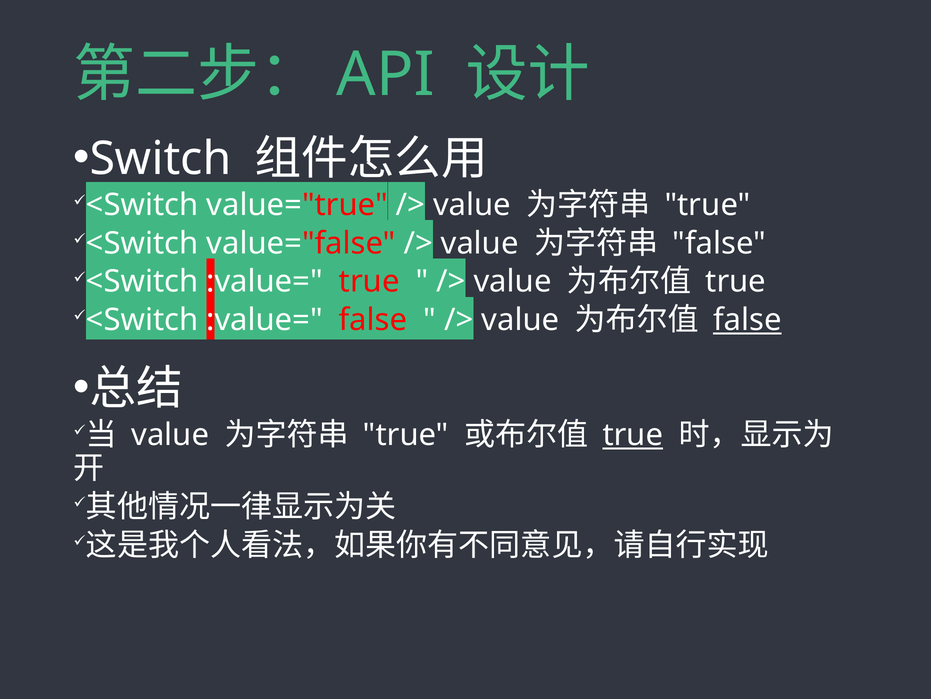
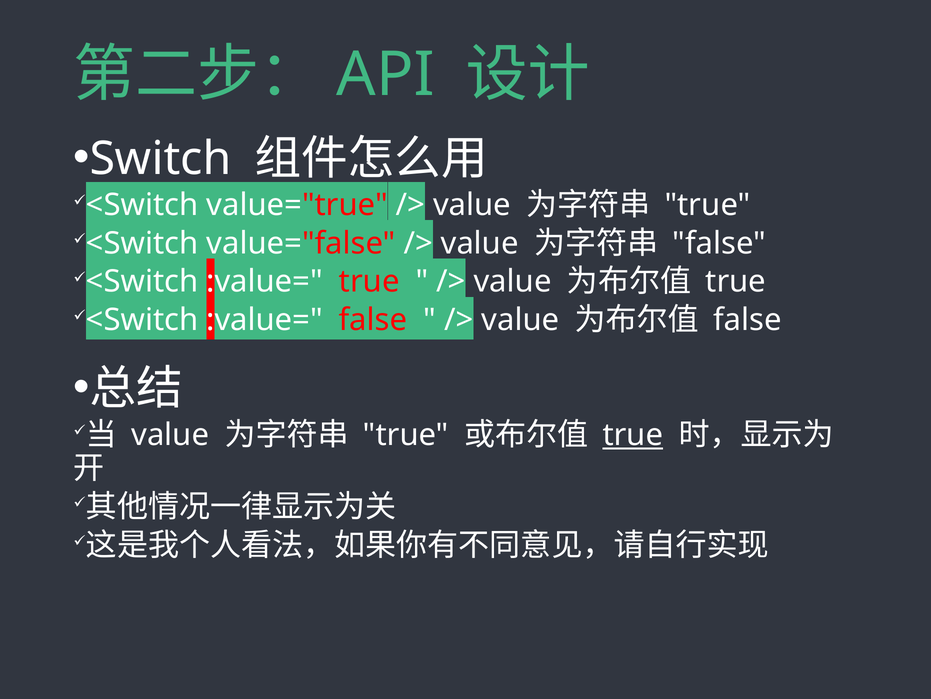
false underline: present -> none (747, 320)
